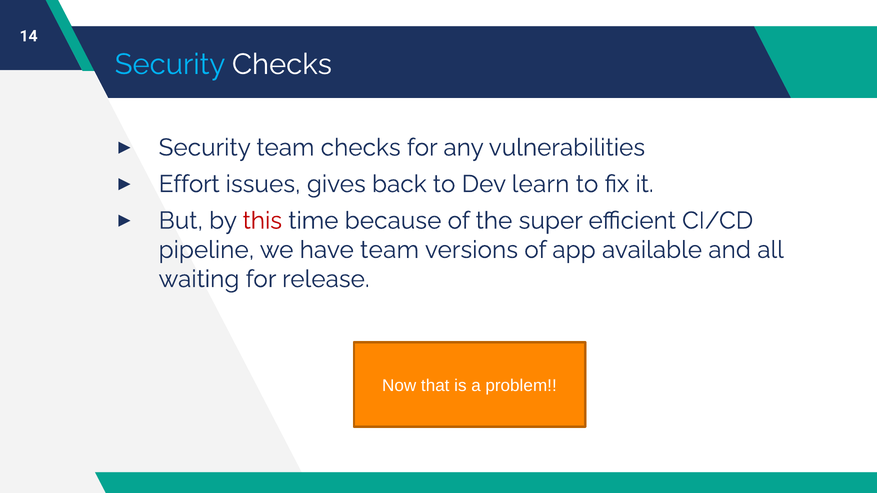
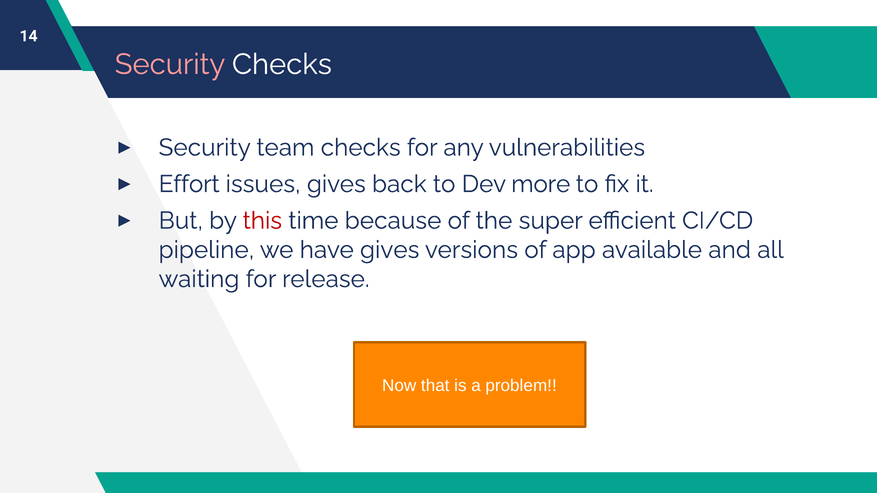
Security colour: light blue -> pink (170, 64)
learn: learn -> more (541, 184)
have team: team -> gives (390, 250)
